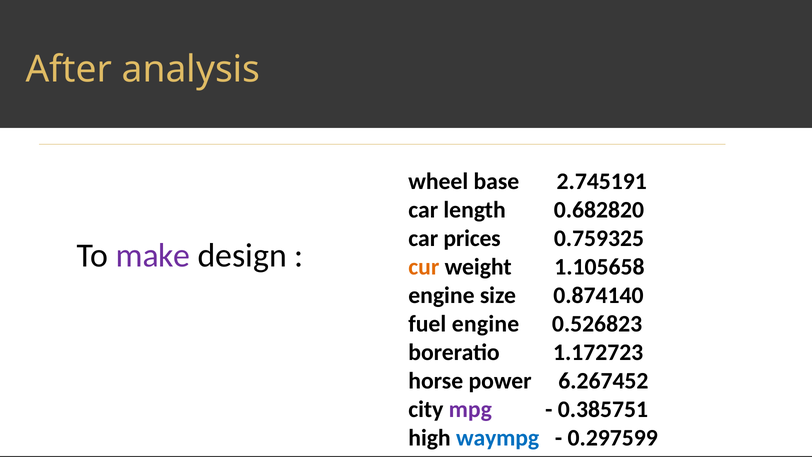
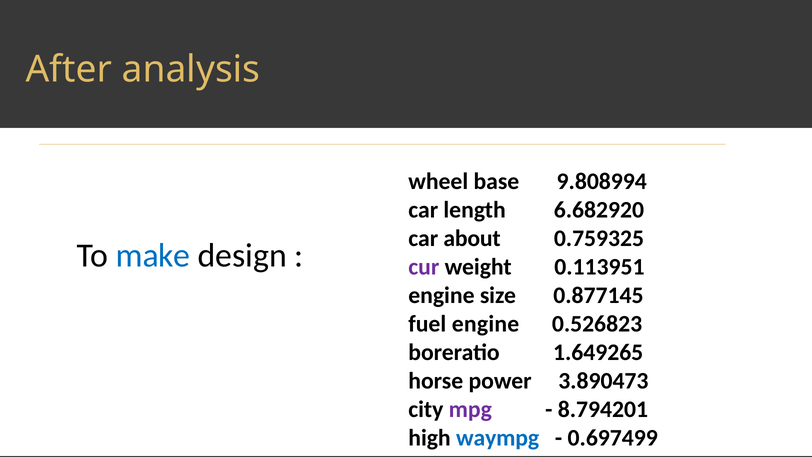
2.745191: 2.745191 -> 9.808994 (602, 182)
0.682820: 0.682820 -> 6.682920 (599, 210)
prices: prices -> about (472, 238)
make colour: purple -> blue (153, 256)
cur colour: orange -> purple (424, 267)
1.105658: 1.105658 -> 0.113951 (599, 267)
0.874140: 0.874140 -> 0.877145 (598, 295)
1.172723: 1.172723 -> 1.649265 (598, 352)
6.267452: 6.267452 -> 3.890473 (603, 381)
0.385751: 0.385751 -> 8.794201 (603, 409)
0.297599: 0.297599 -> 0.697499 (613, 437)
